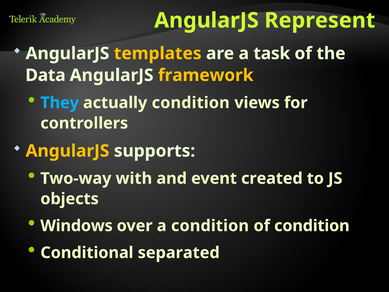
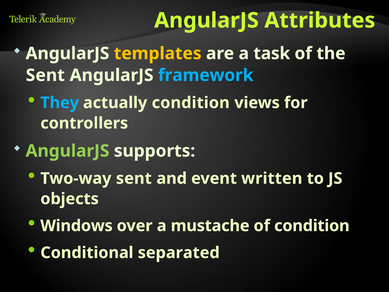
Represent: Represent -> Attributes (320, 20)
Data: Data -> Sent (45, 75)
framework colour: yellow -> light blue (206, 75)
AngularJS colour: yellow -> light green (67, 151)
Two-way with: with -> sent (134, 178)
created: created -> written (272, 178)
a condition: condition -> mustache (210, 226)
